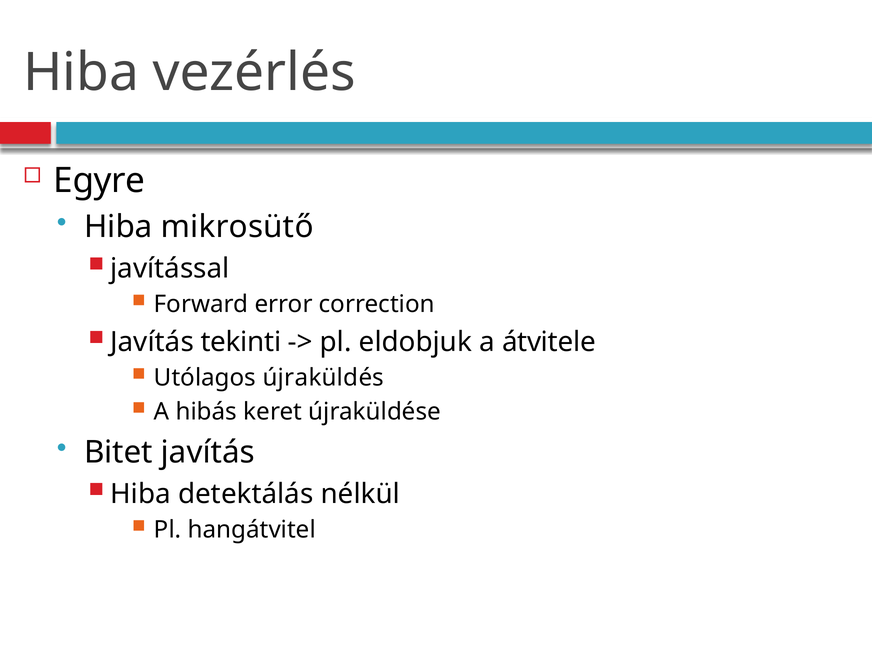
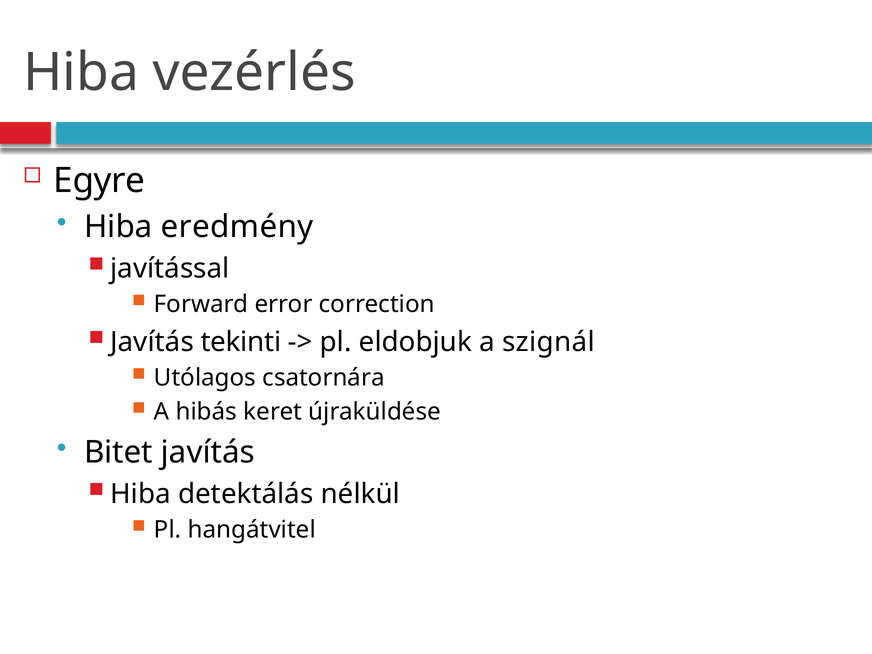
mikrosütő: mikrosütő -> eredmény (237, 227)
átvitele: átvitele -> szignál (549, 342)
újraküldés: újraküldés -> csatornára (324, 378)
